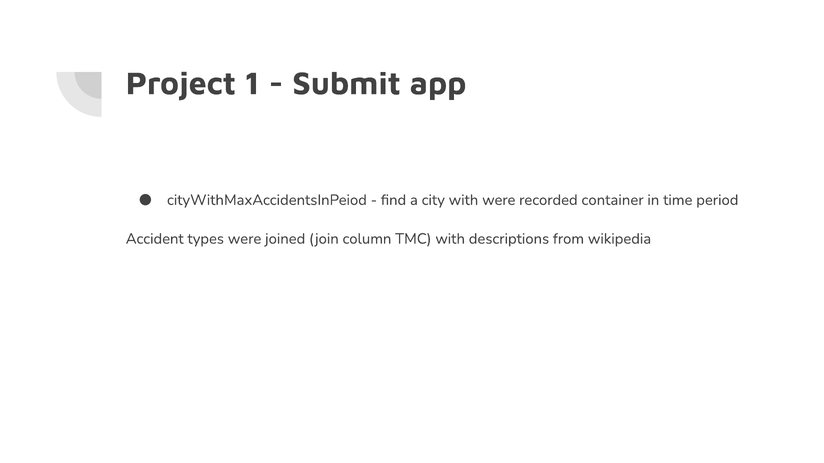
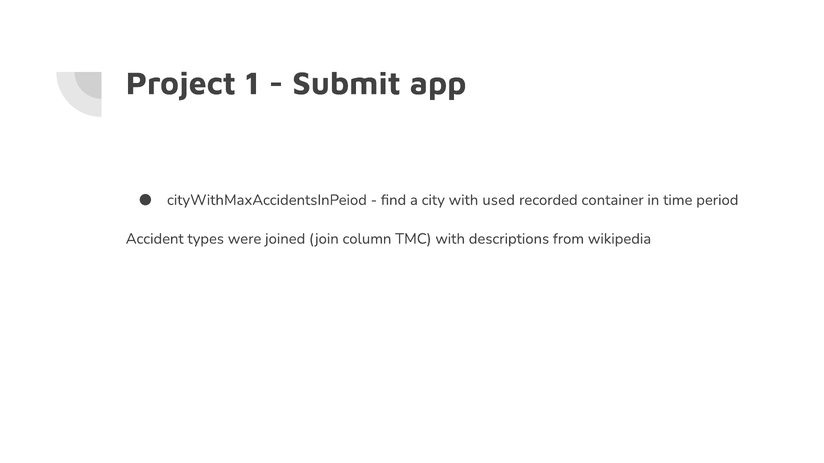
with were: were -> used (499, 200)
